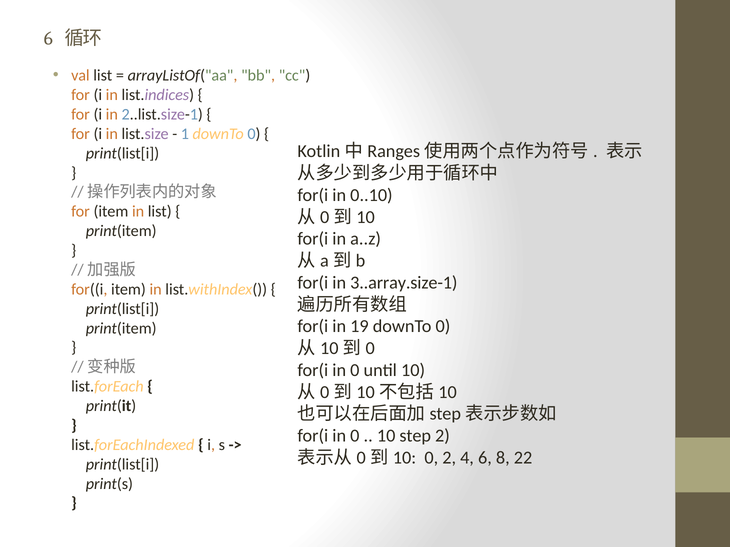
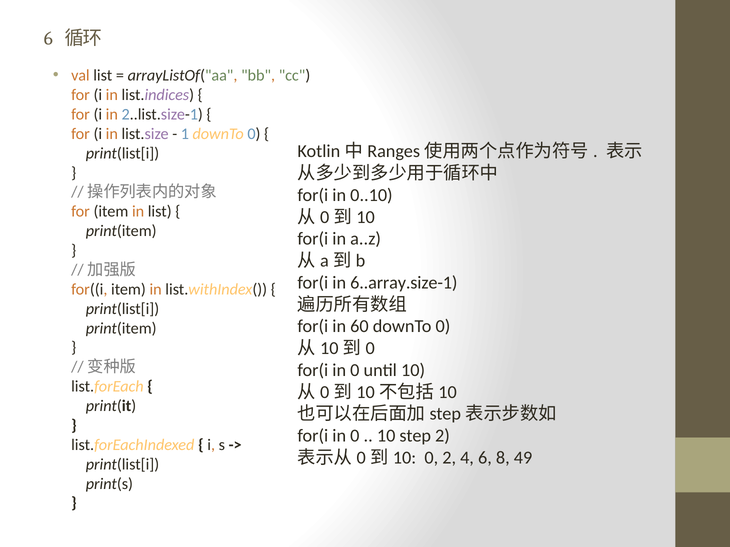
3..array.size-1: 3..array.size-1 -> 6..array.size-1 (404, 283)
19: 19 -> 60 (359, 327)
22: 22 -> 49 (523, 458)
